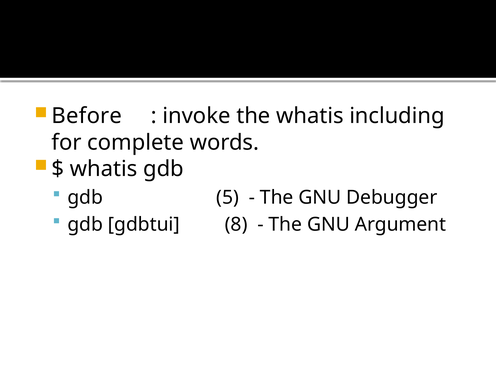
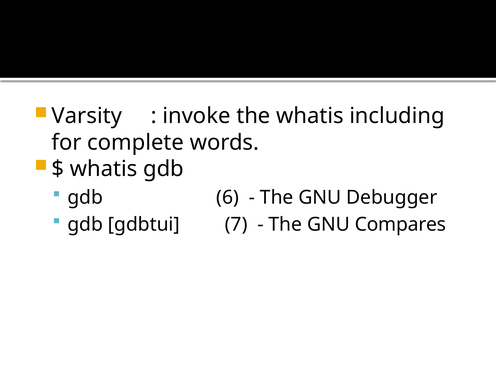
Before: Before -> Varsity (87, 116)
5: 5 -> 6 (228, 197)
8: 8 -> 7 (236, 224)
Argument: Argument -> Compares (401, 224)
